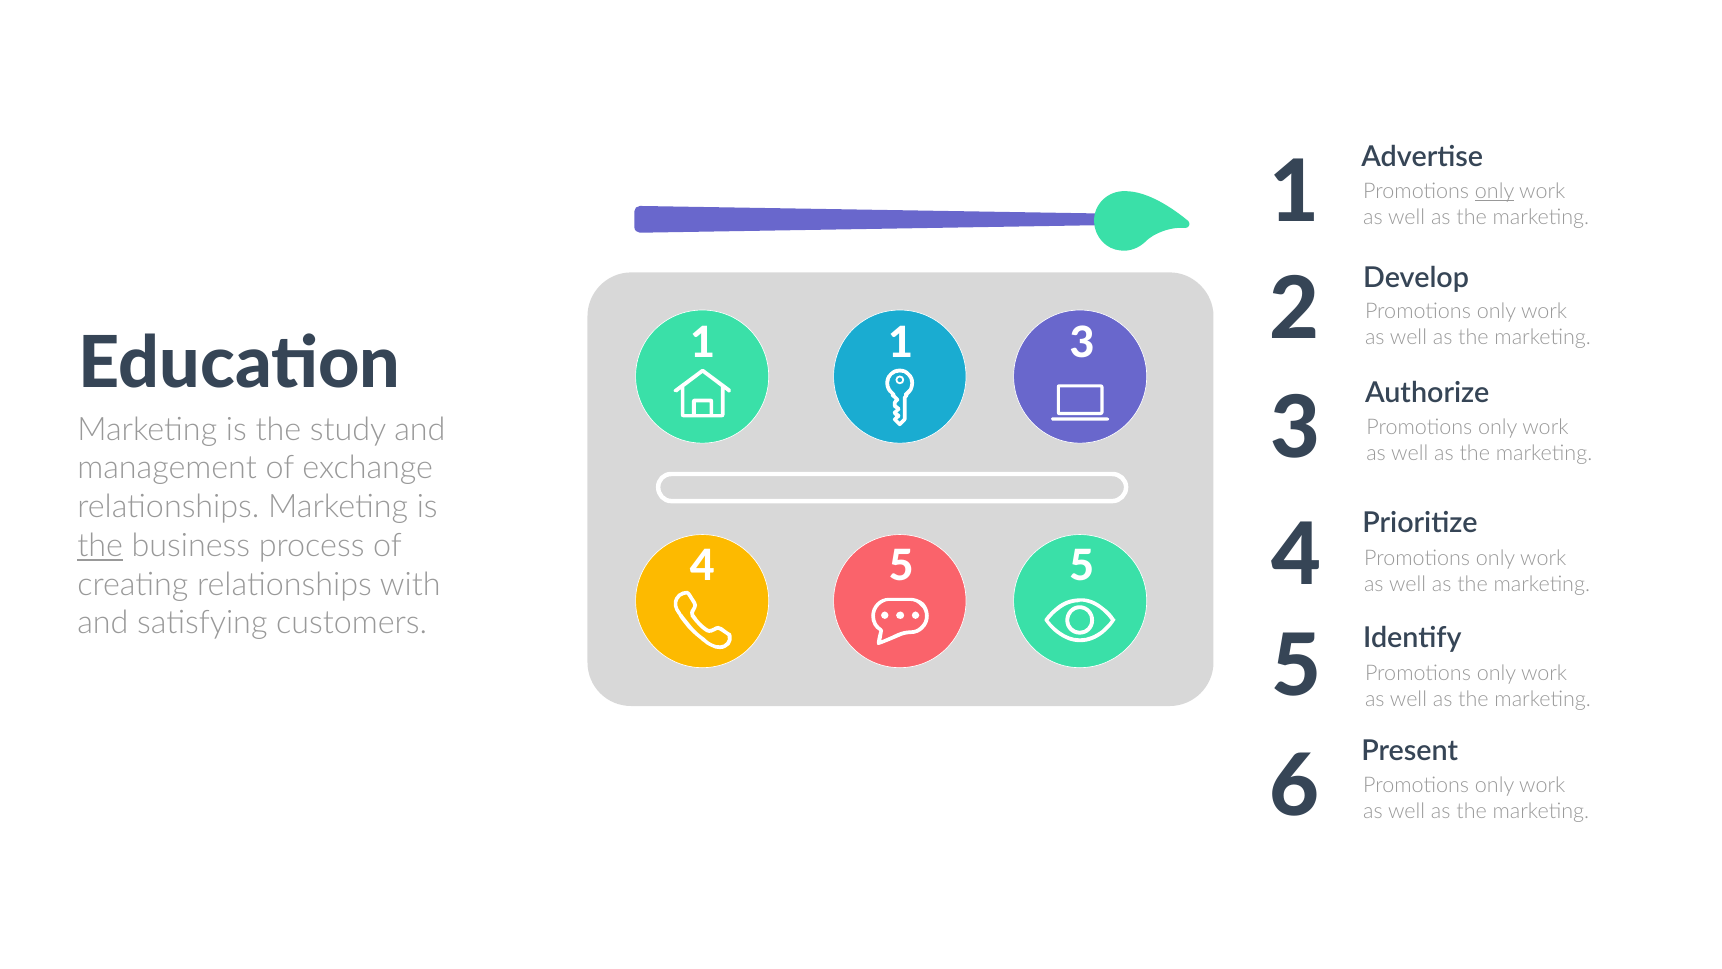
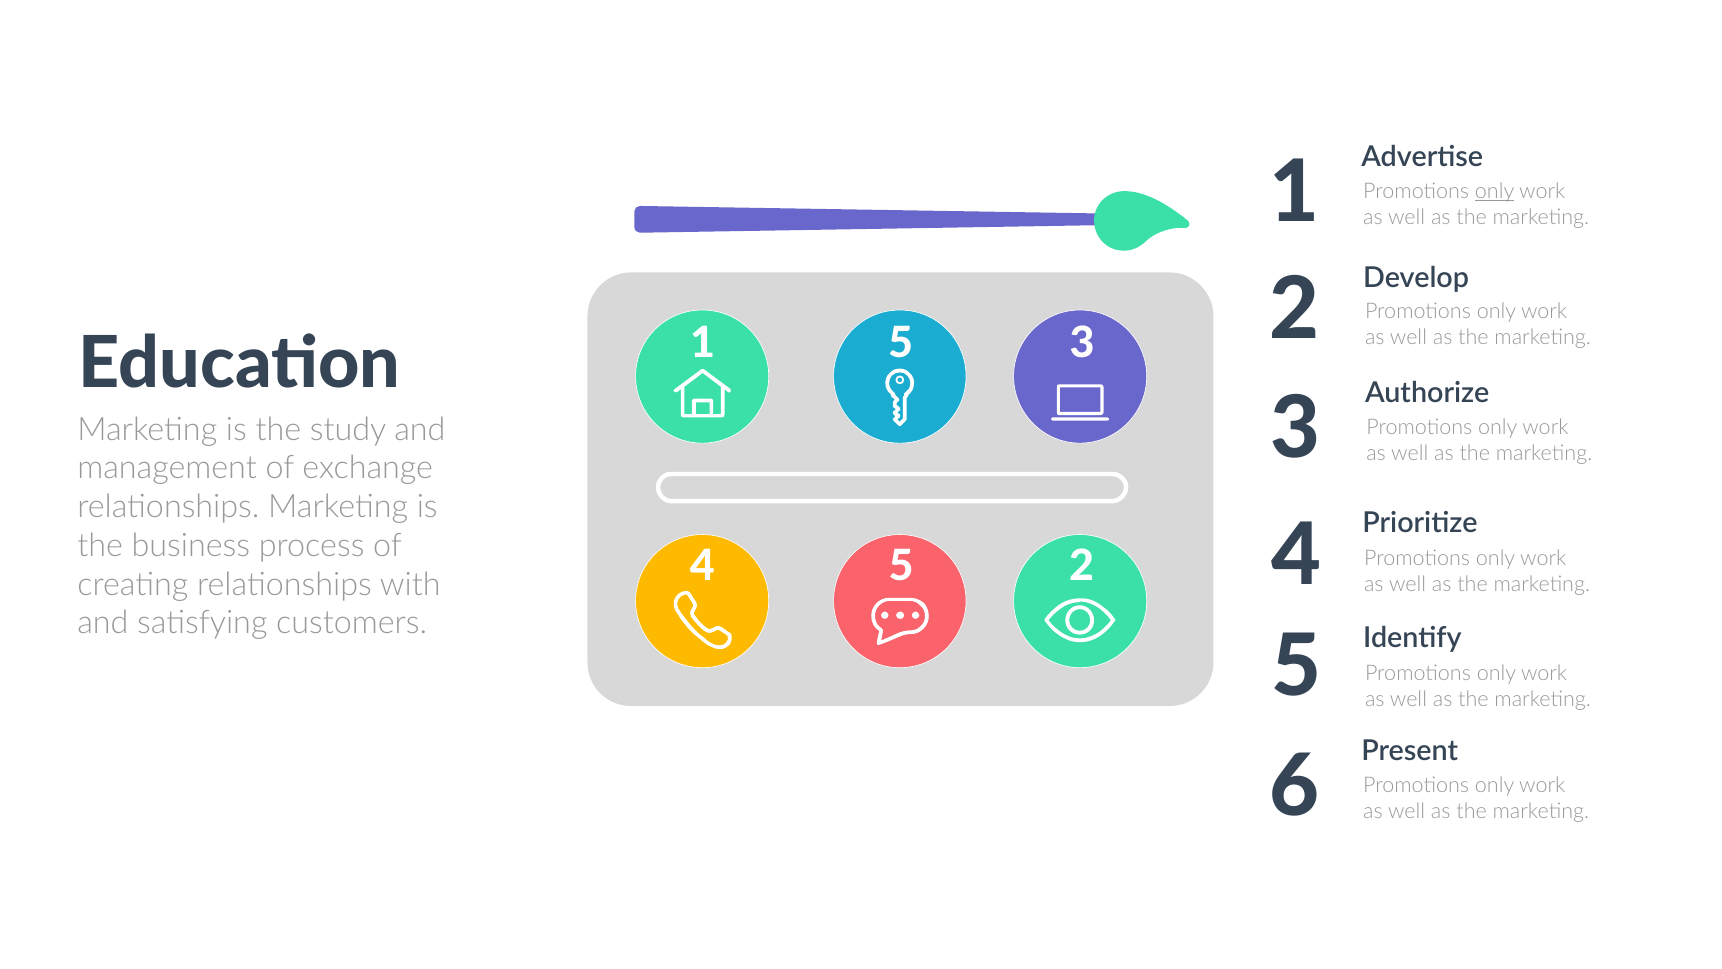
1 1: 1 -> 5 (901, 343)
the underline: present -> none (100, 546)
5 5: 5 -> 2 (1082, 566)
